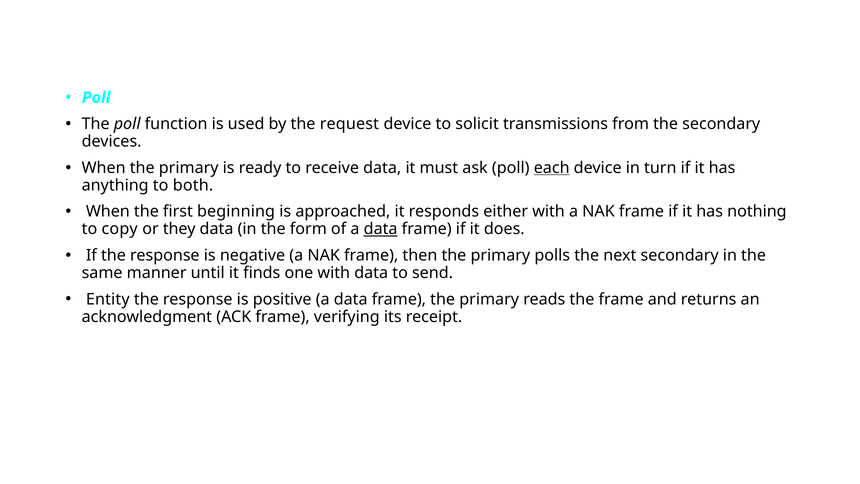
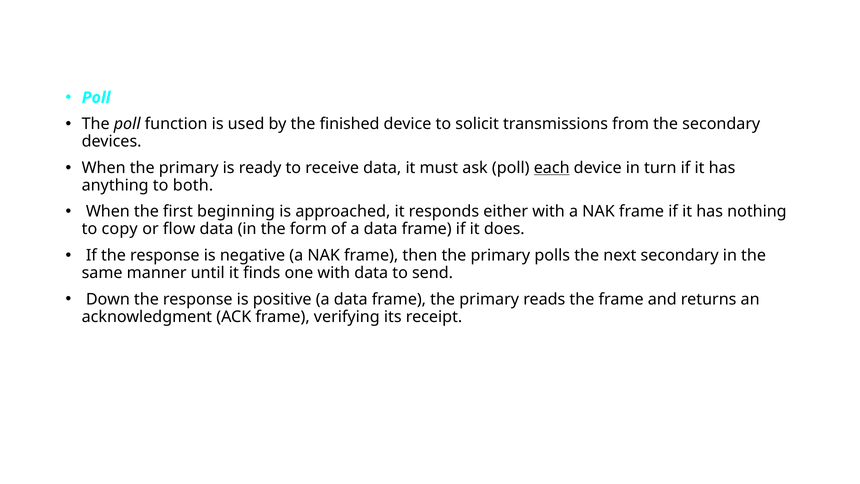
request: request -> finished (350, 124)
they: they -> flow (179, 229)
data underline: present -> none (381, 229)
Entity: Entity -> Down (108, 299)
